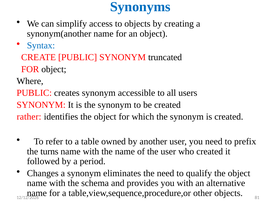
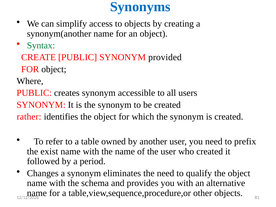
Syntax colour: blue -> green (41, 45)
truncated: truncated -> provided (165, 57)
turns: turns -> exist (49, 151)
